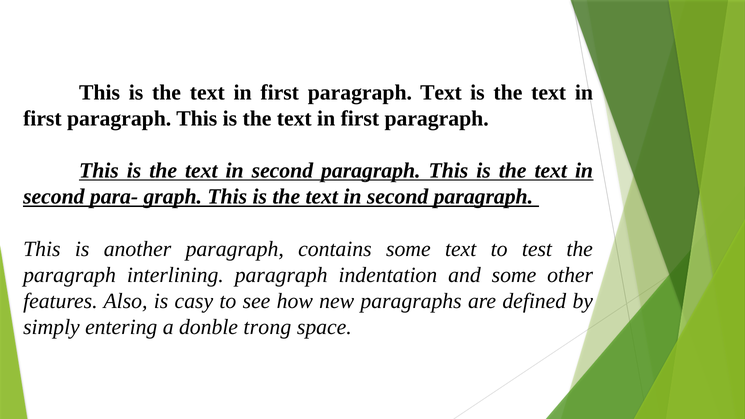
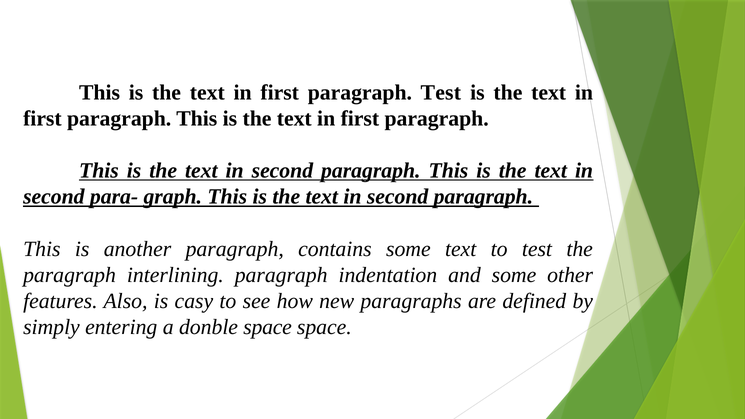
paragraph Text: Text -> Test (441, 92)
donble trong: trong -> space (268, 327)
